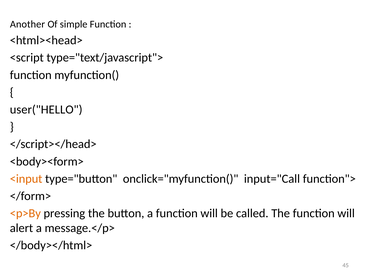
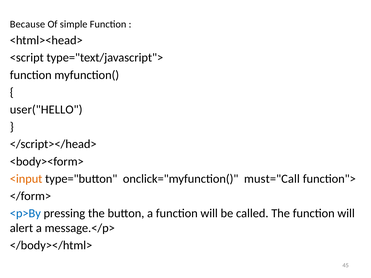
Another: Another -> Because (27, 24)
input="Call: input="Call -> must="Call (272, 179)
<p>By colour: orange -> blue (25, 213)
